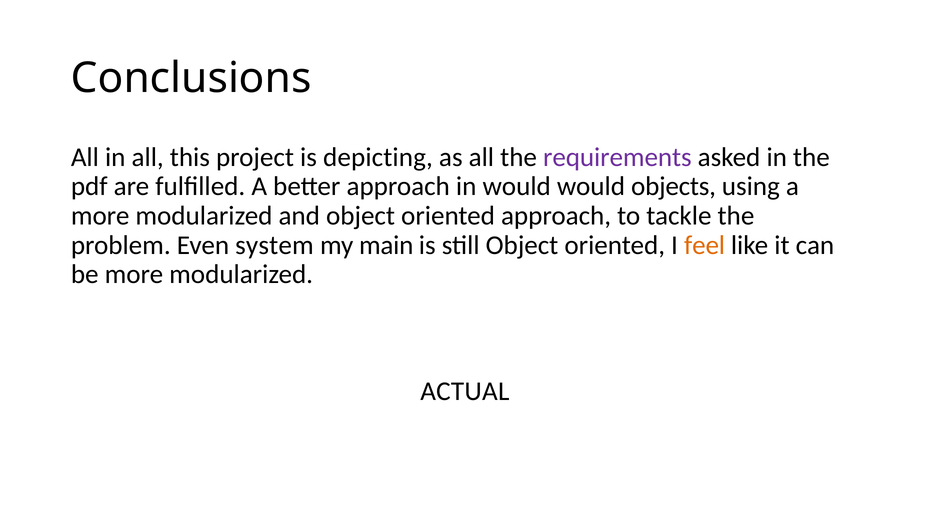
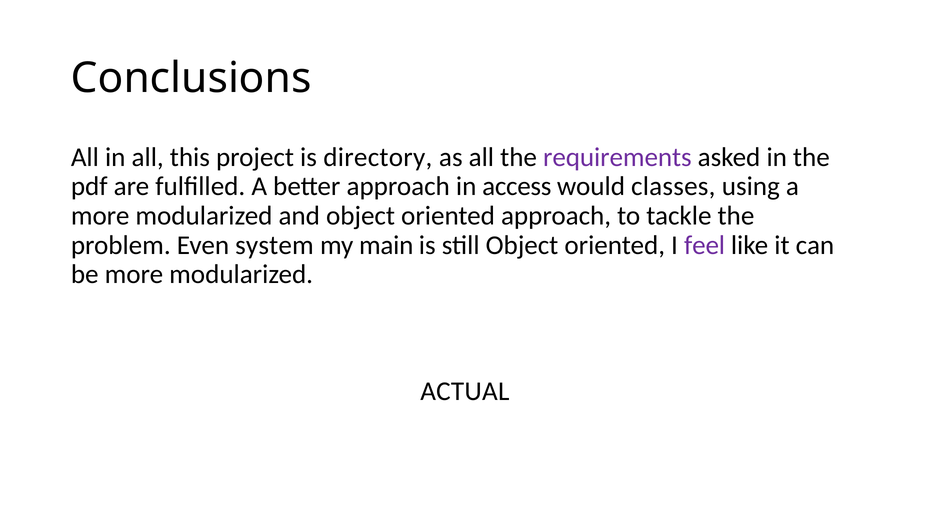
depicting: depicting -> directory (378, 157)
in would: would -> access (517, 187)
objects: objects -> classes (673, 187)
feel colour: orange -> purple (705, 245)
